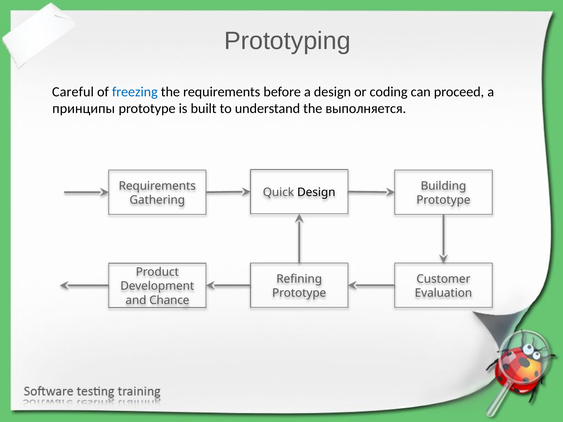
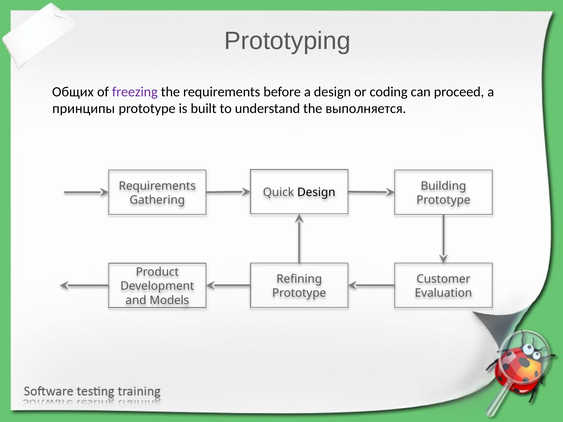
Careful: Careful -> Общих (73, 92)
freezing colour: blue -> purple (135, 92)
Chance: Chance -> Models (169, 300)
